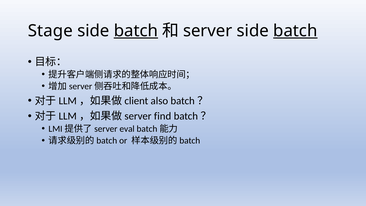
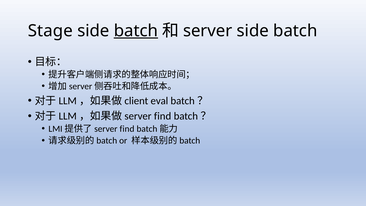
batch underline: present -> none (295, 31)
also: also -> eval (159, 101)
eval: eval -> find (127, 129)
